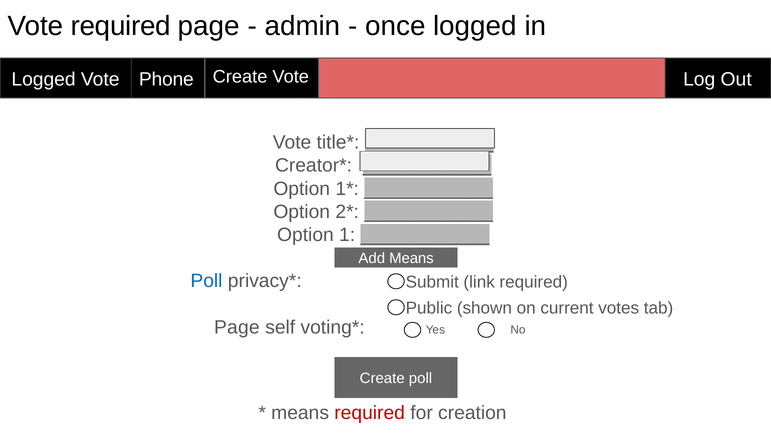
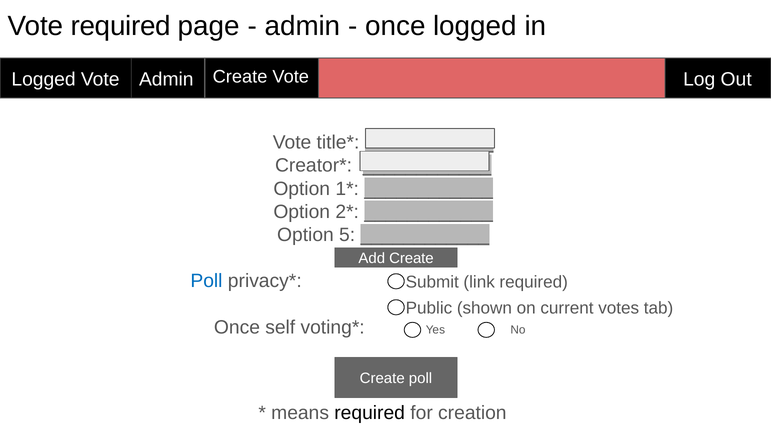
Vote Phone: Phone -> Admin (166, 79)
1: 1 -> 5 (347, 235)
Add Means: Means -> Create (411, 259)
Page: Page -> Once (237, 328)
required colour: red -> black (370, 414)
